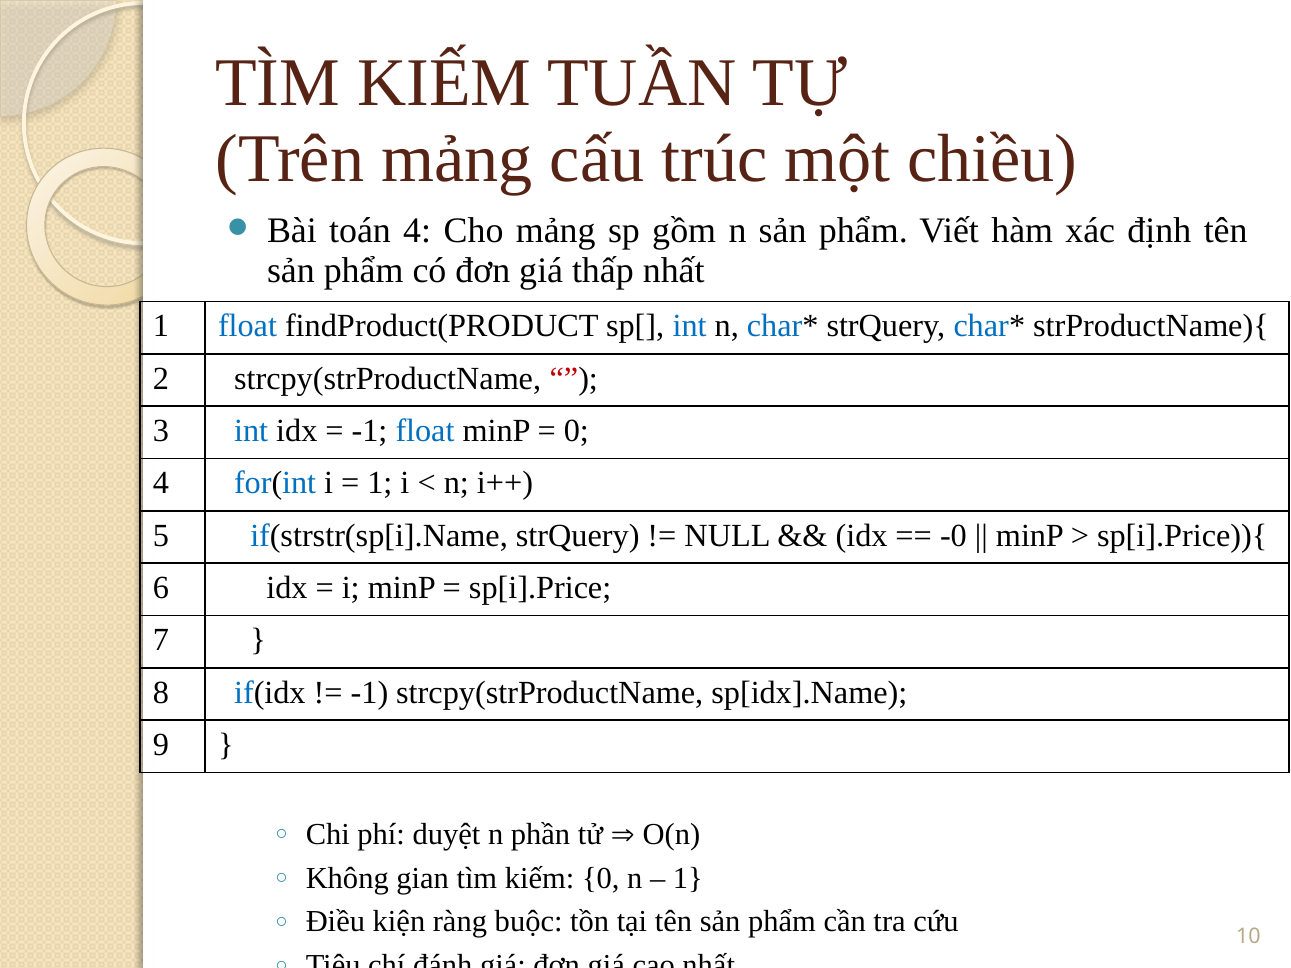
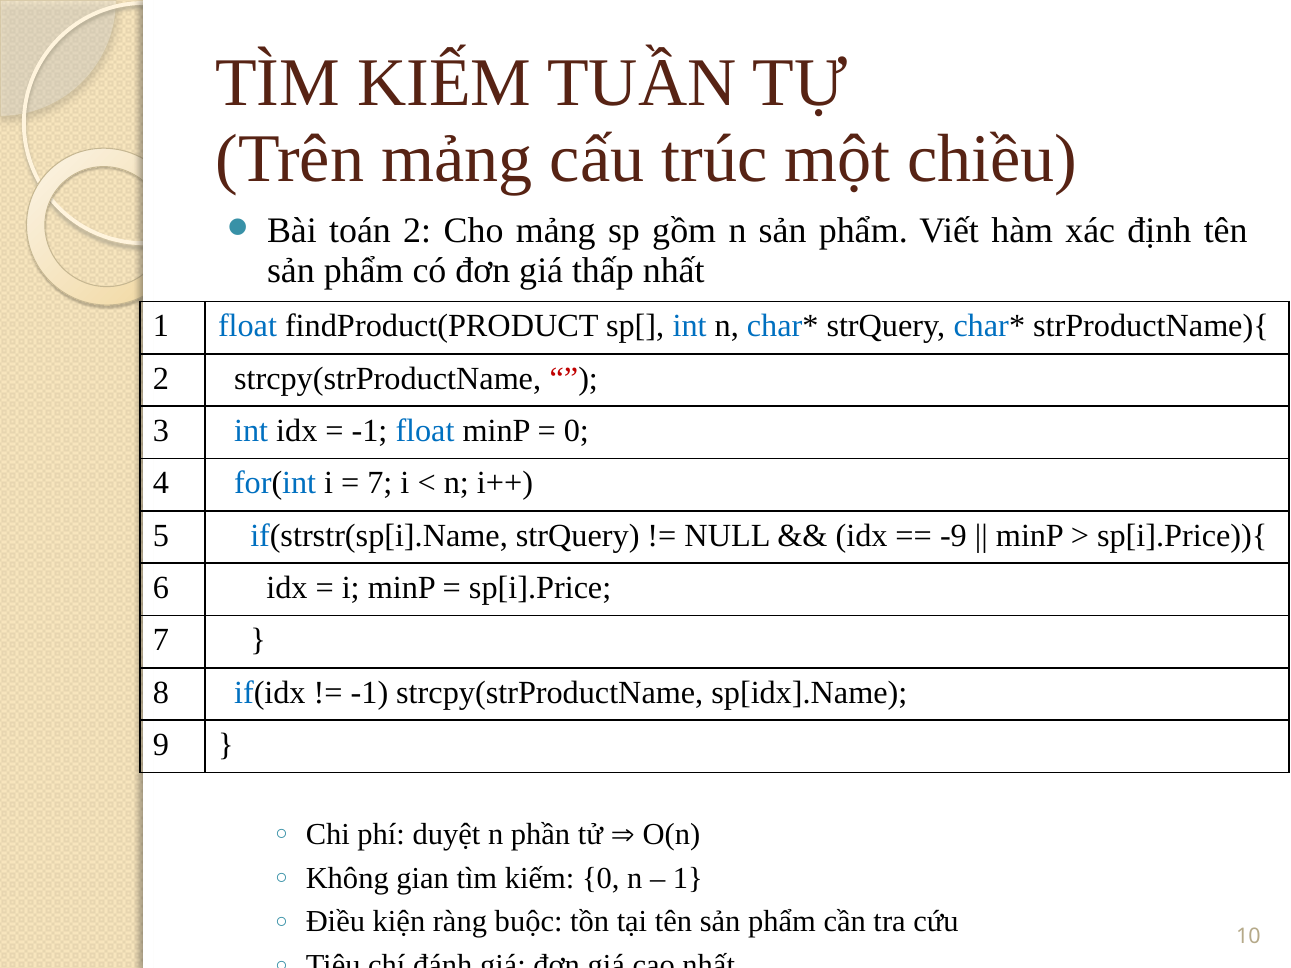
toán 4: 4 -> 2 (417, 231)
1: 1 -> 7 (380, 483)
-0: -0 -> -9 (953, 536)
